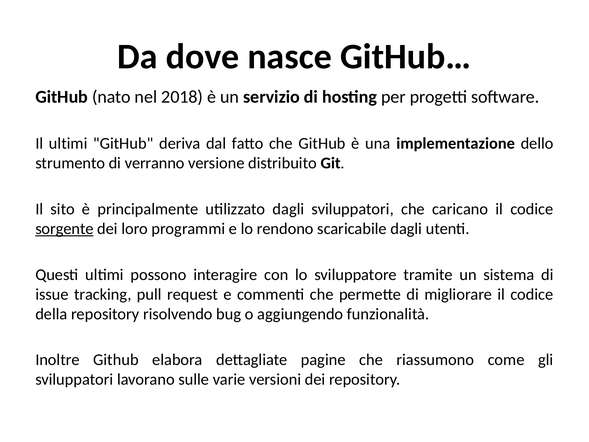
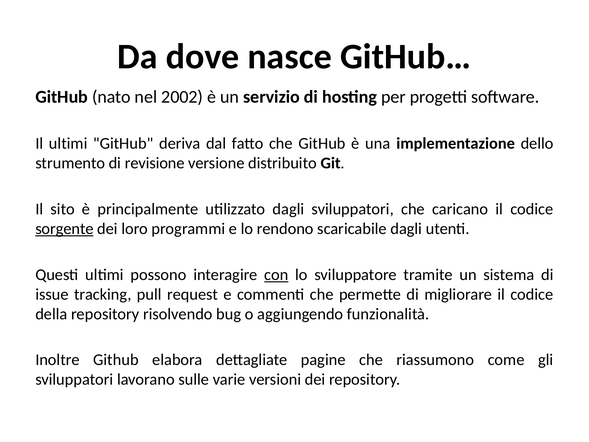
2018: 2018 -> 2002 (182, 97)
verranno: verranno -> revisione (155, 163)
con underline: none -> present (276, 274)
